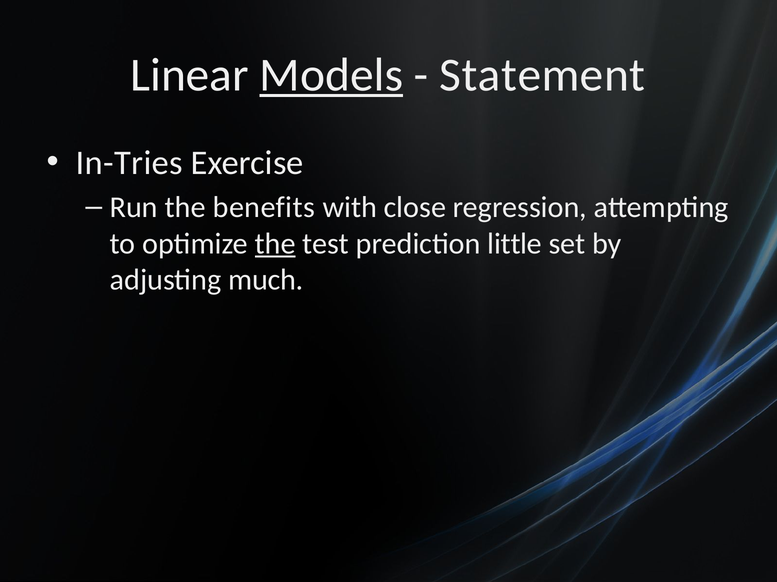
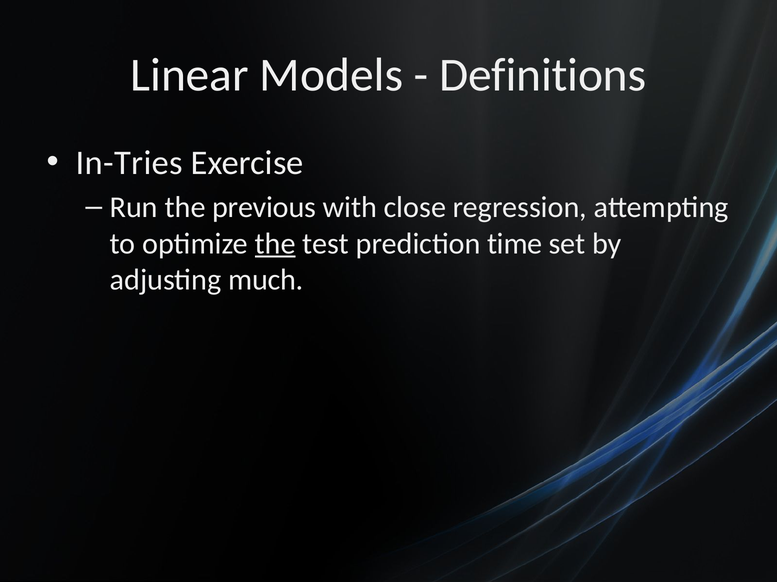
Models underline: present -> none (331, 75)
Statement: Statement -> Definitions (543, 75)
benefits: benefits -> previous (264, 208)
little: little -> time (515, 244)
